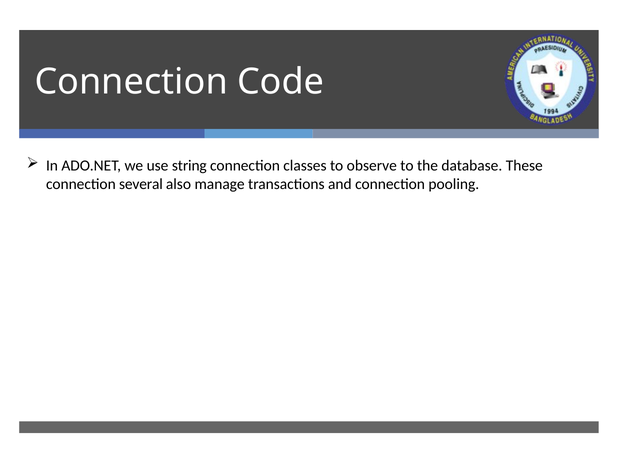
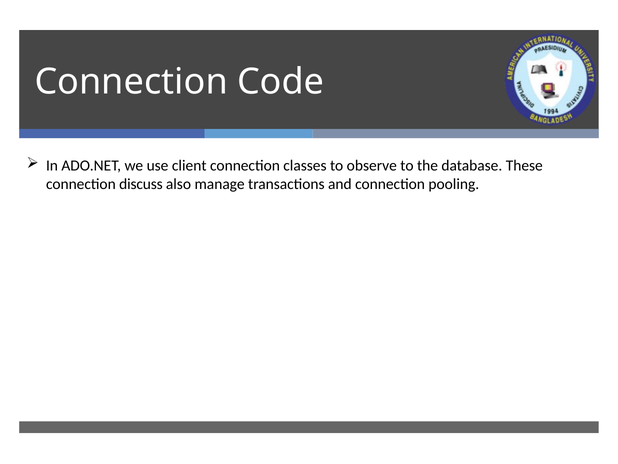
string: string -> client (189, 166)
several: several -> discuss (141, 184)
